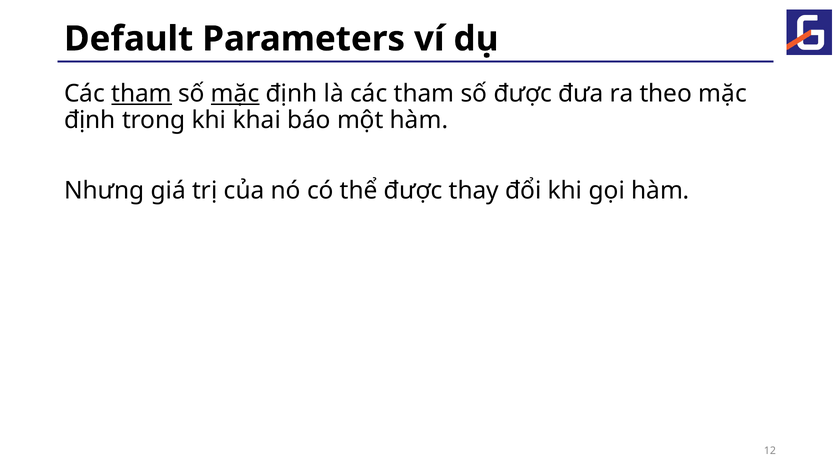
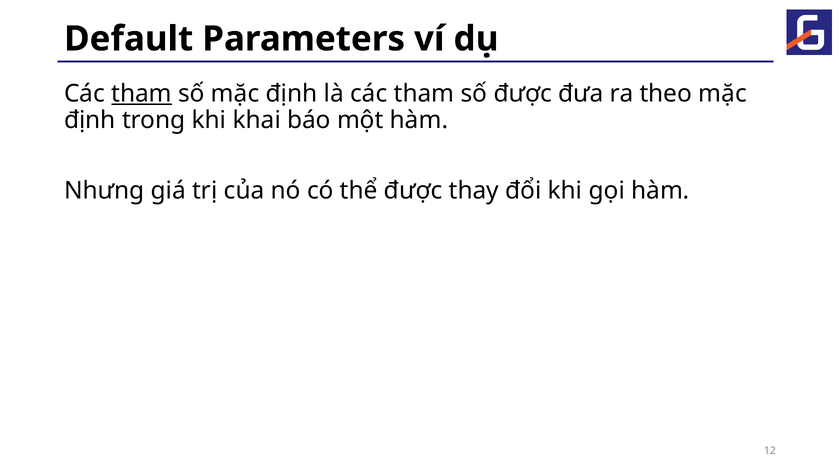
mặc underline: present -> none (235, 93)
